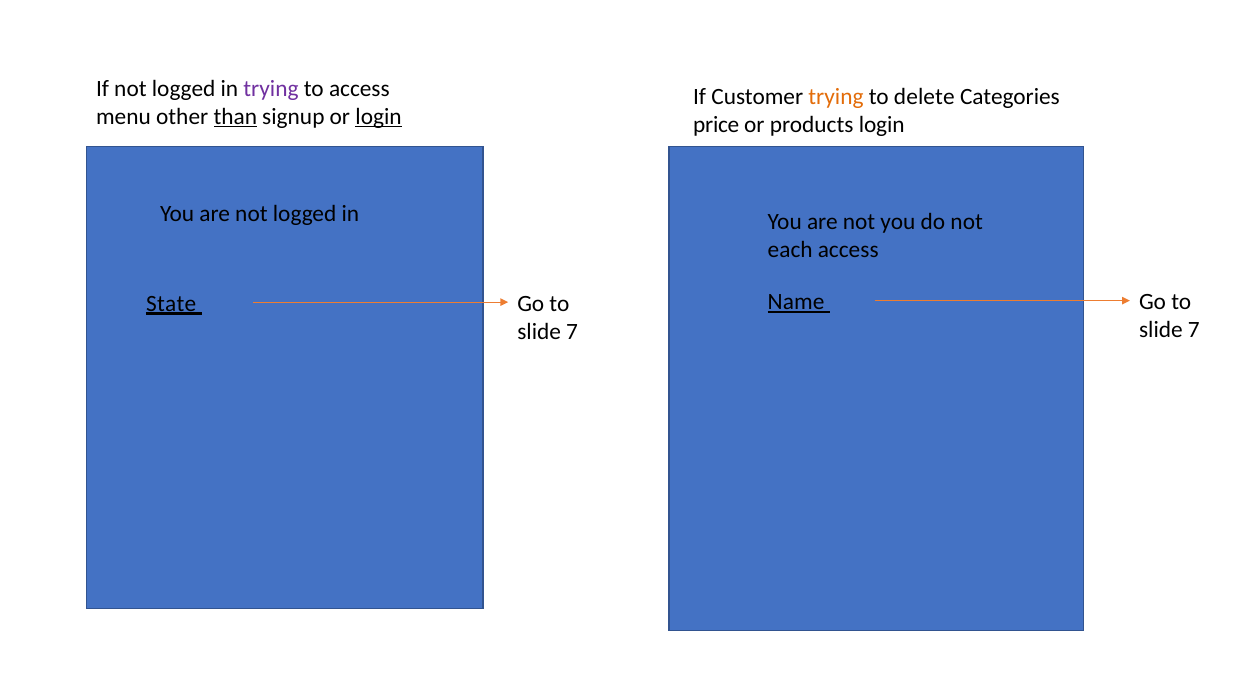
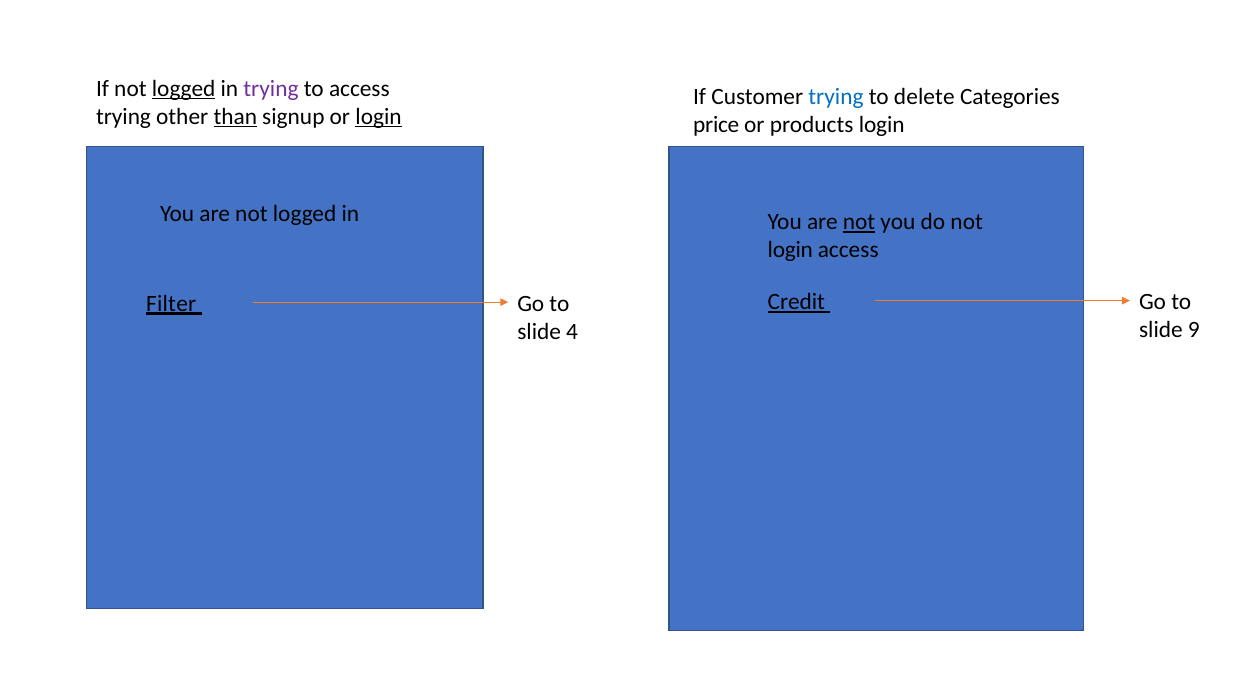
logged underline: none -> present (184, 89)
trying colour: orange -> blue (836, 96)
menu: menu -> trying (124, 117)
not underline: none -> present (859, 222)
each: each -> login (790, 250)
Name: Name -> Credit (796, 302)
State: State -> Filter (171, 304)
7: 7 -> 9 (1194, 330)
7: 7 -> 4 (572, 332)
